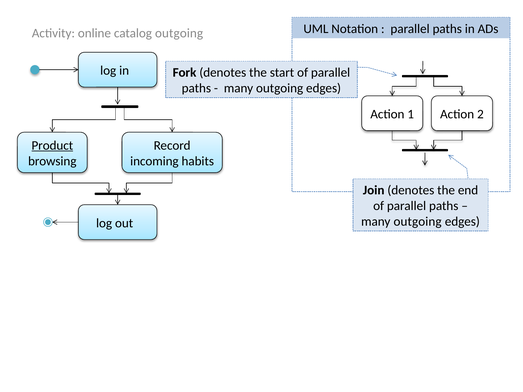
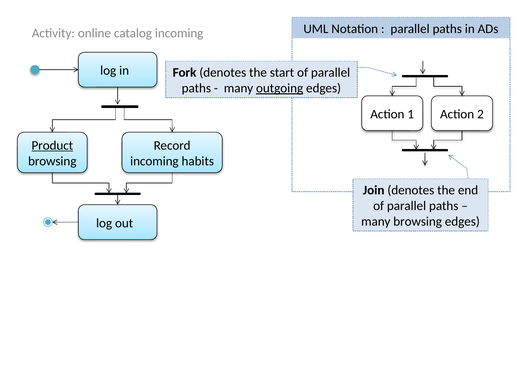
catalog outgoing: outgoing -> incoming (179, 33)
outgoing underline: none -> present (280, 88)
outgoing: outgoing -> browsing (418, 222)
